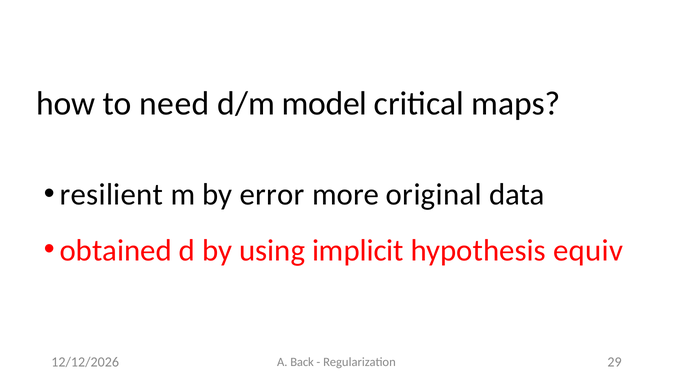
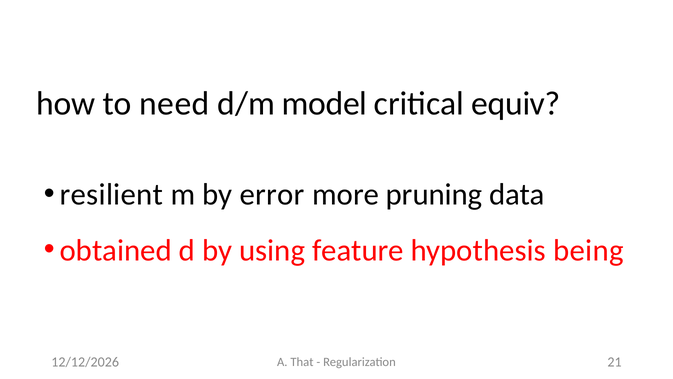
maps: maps -> equiv (516, 103)
original: original -> pruning (434, 195)
implicit: implicit -> feature (358, 250)
equiv: equiv -> being (588, 250)
Back: Back -> That (302, 362)
29: 29 -> 21 (615, 362)
